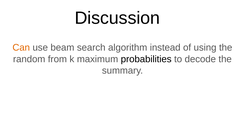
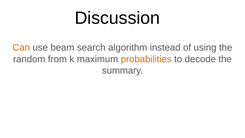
probabilities colour: black -> orange (146, 59)
